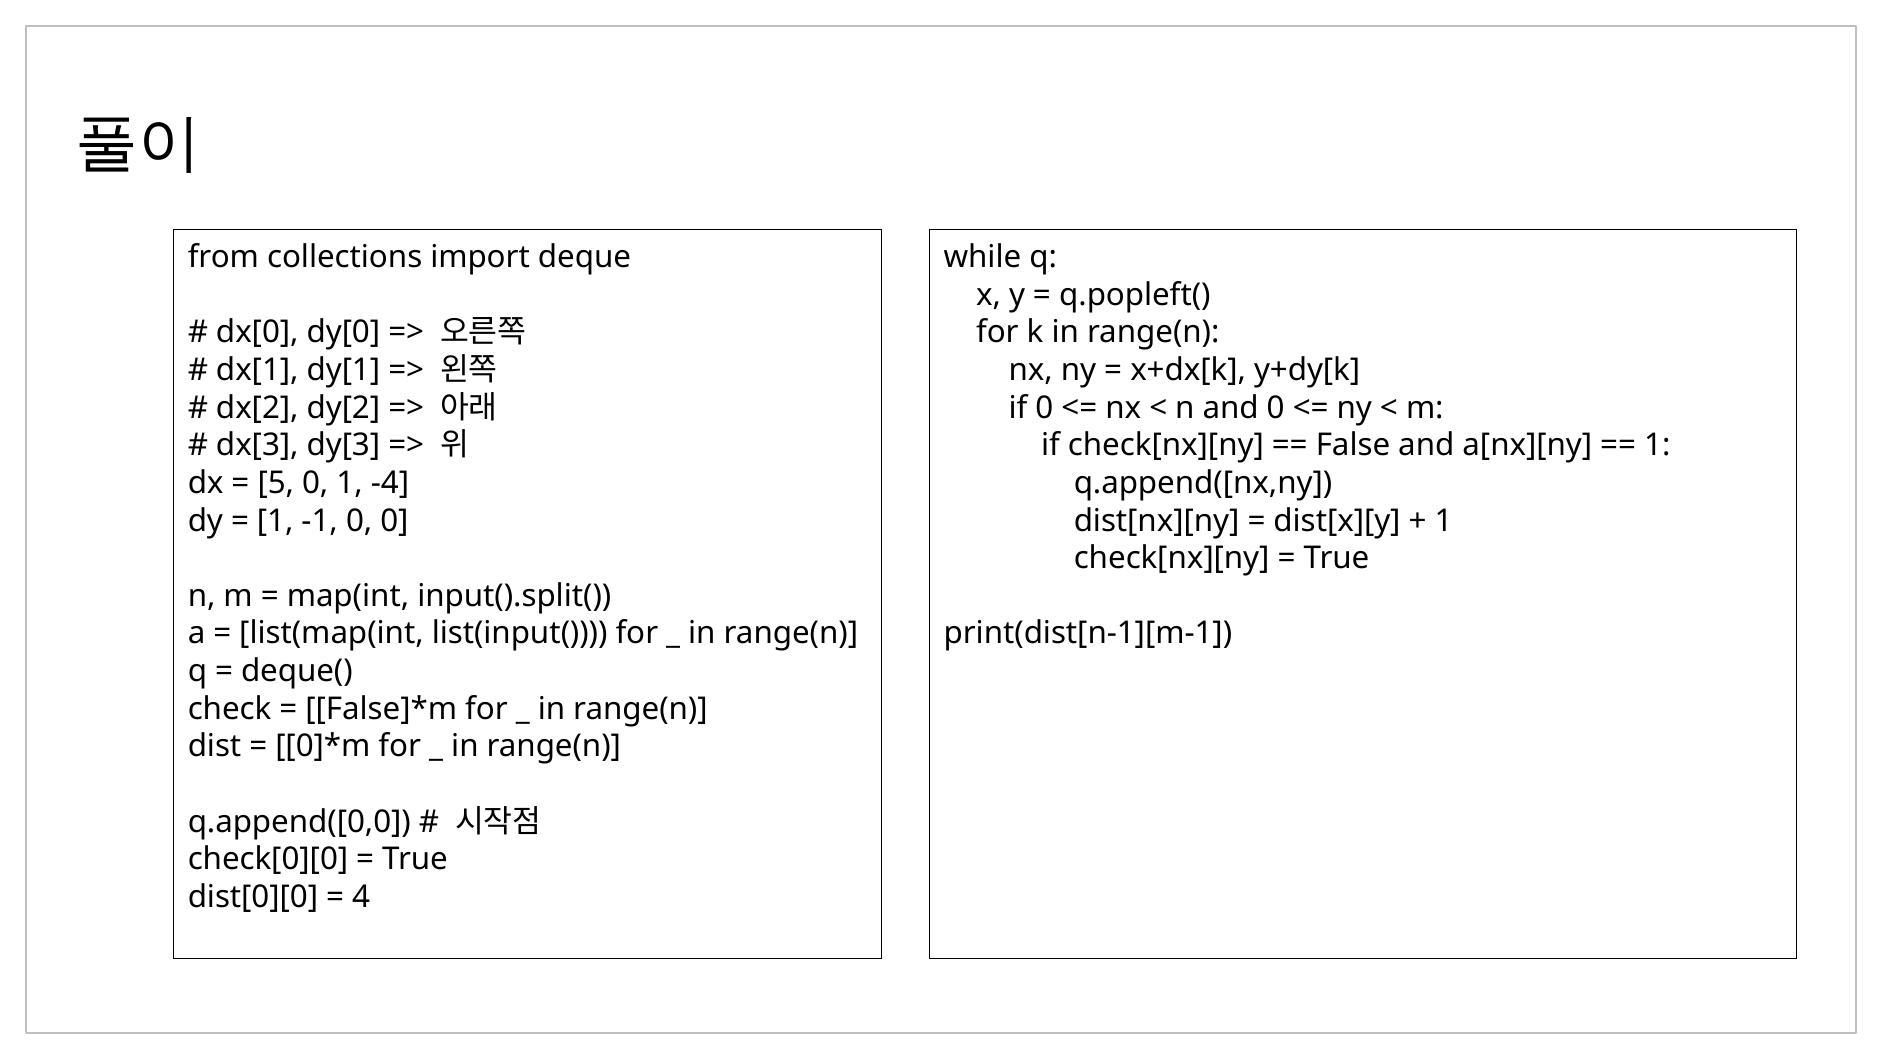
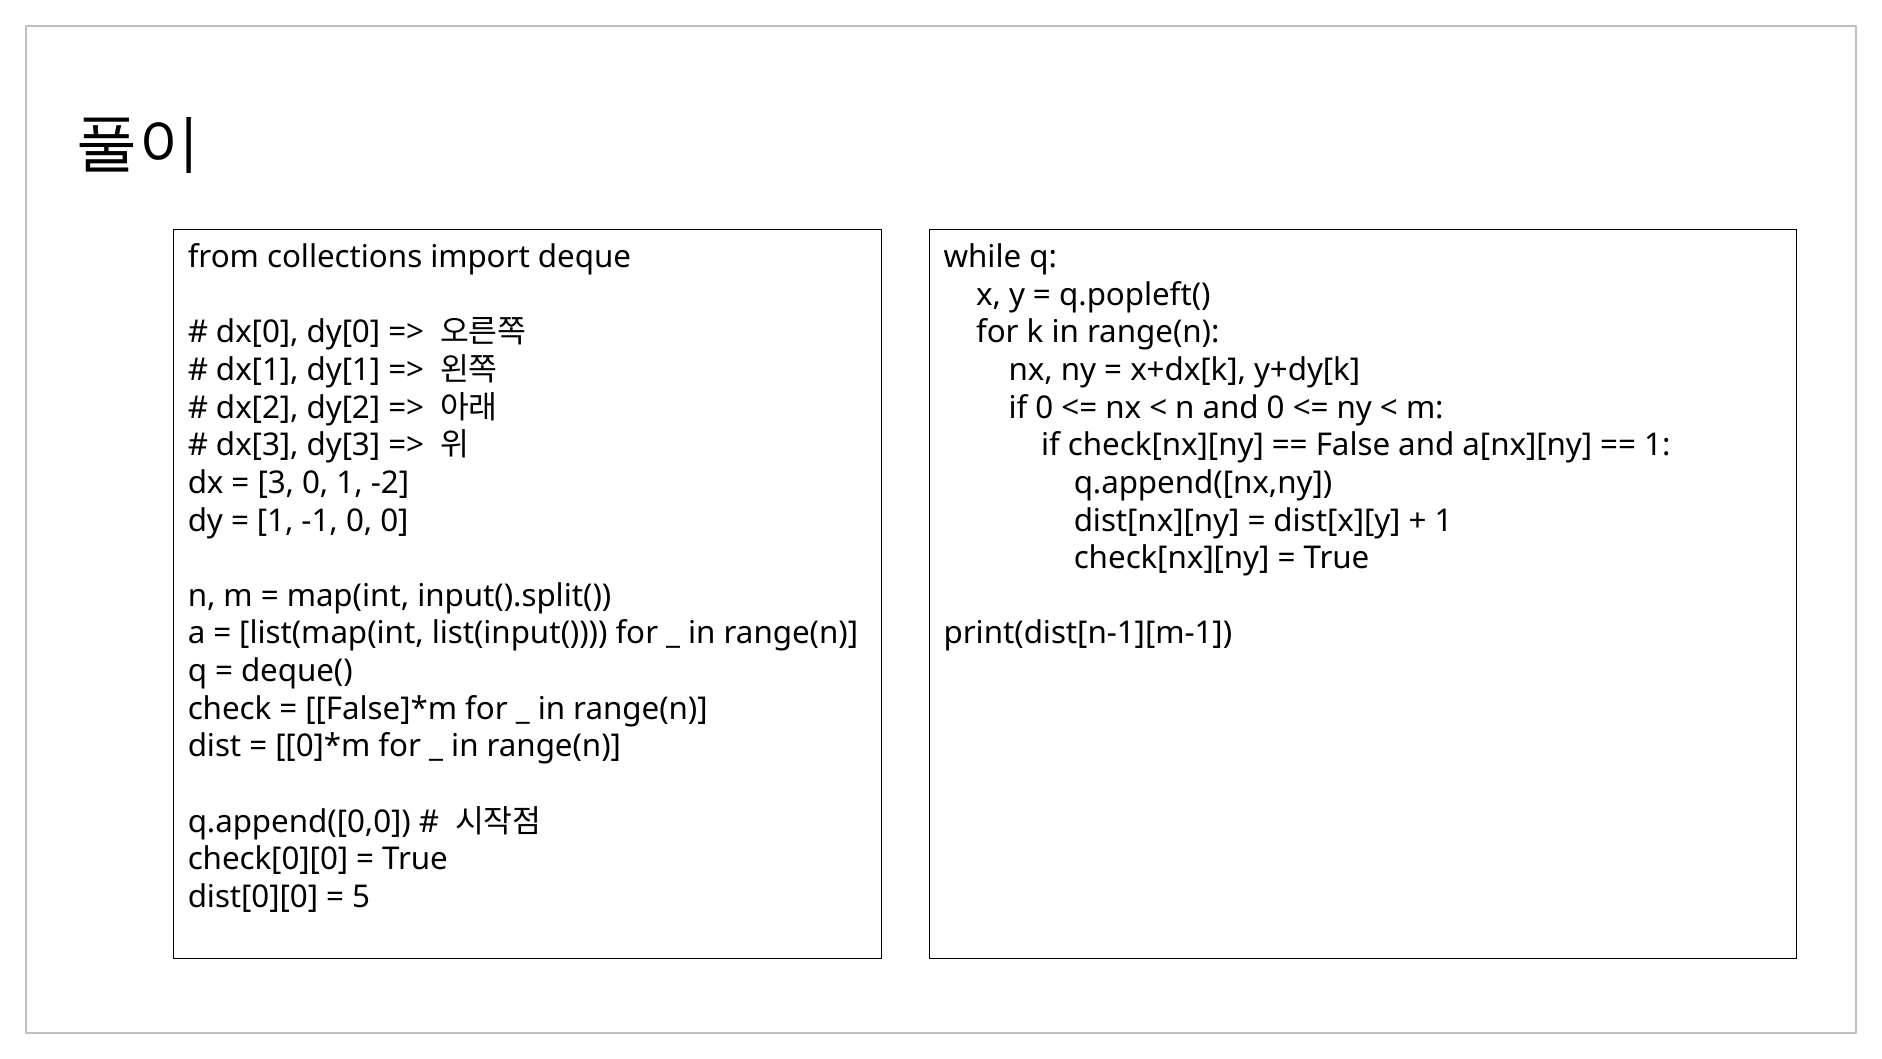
5: 5 -> 3 (276, 483)
-4: -4 -> -2 (390, 483)
4: 4 -> 5 (361, 897)
